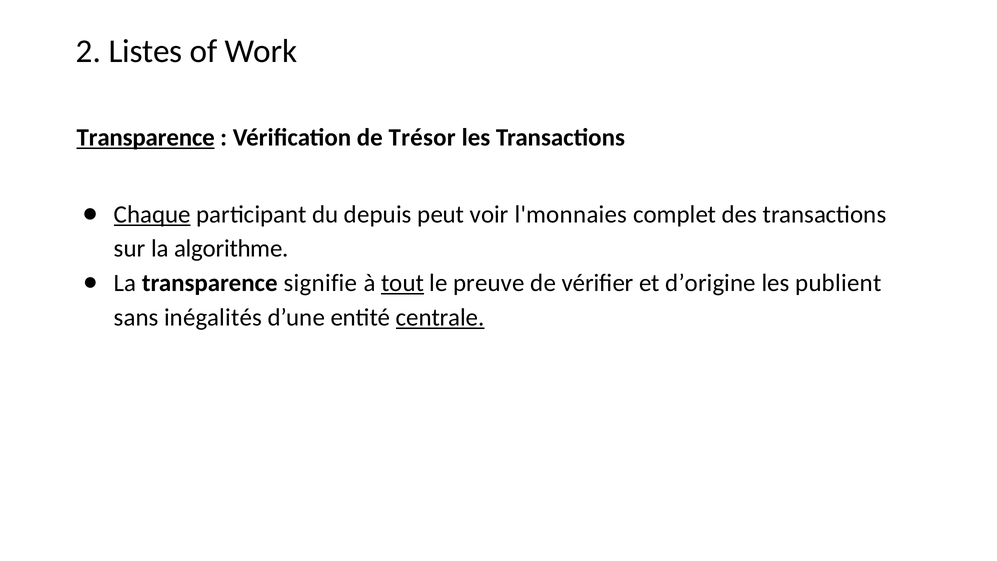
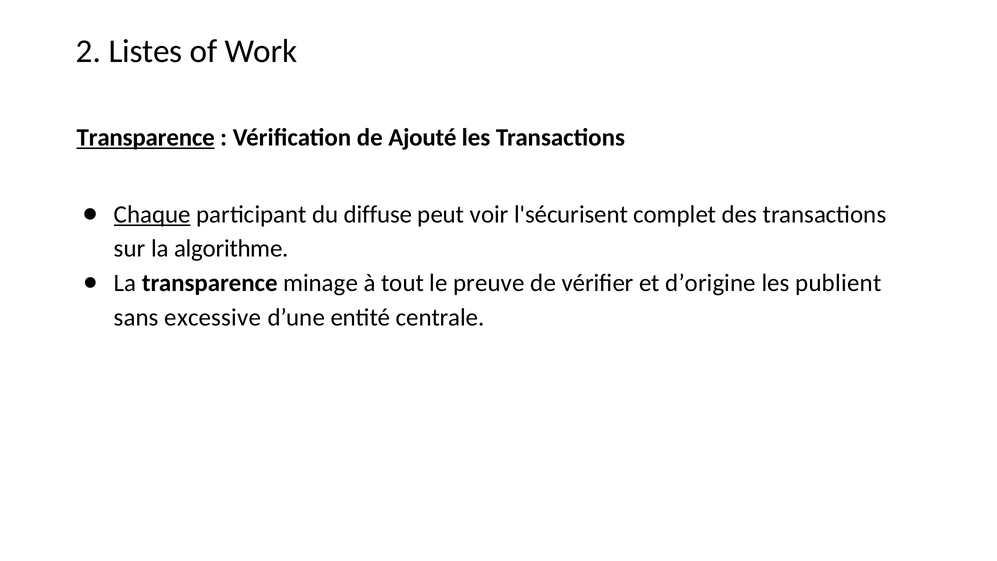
Trésor: Trésor -> Ajouté (422, 137)
depuis: depuis -> diffuse (378, 214)
l'monnaies: l'monnaies -> l'sécurisent (571, 214)
signifie: signifie -> minage (321, 283)
tout underline: present -> none (403, 283)
inégalités: inégalités -> excessive (213, 317)
centrale underline: present -> none (440, 317)
